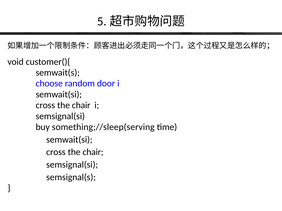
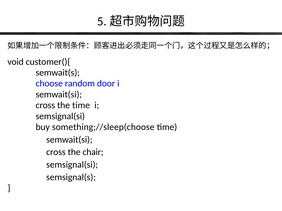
chair: chair -> time (81, 106)
something;//sleep(serving: something;//sleep(serving -> something;//sleep(choose (103, 127)
